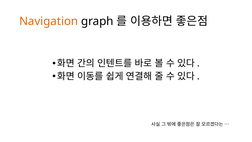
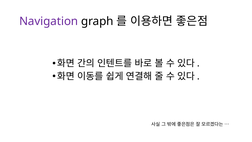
Navigation colour: orange -> purple (49, 21)
